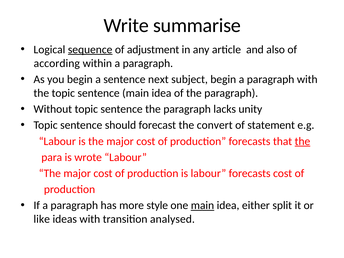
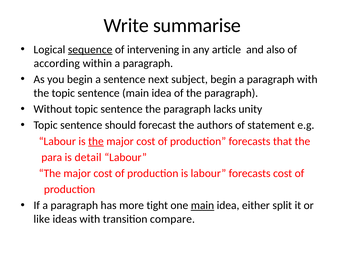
adjustment: adjustment -> intervening (153, 50)
convert: convert -> authors (215, 125)
the underline: none -> present (96, 141)
the underline: present -> none (302, 141)
wrote: wrote -> detail (88, 157)
style: style -> tight (157, 205)
analysed: analysed -> compare (172, 219)
